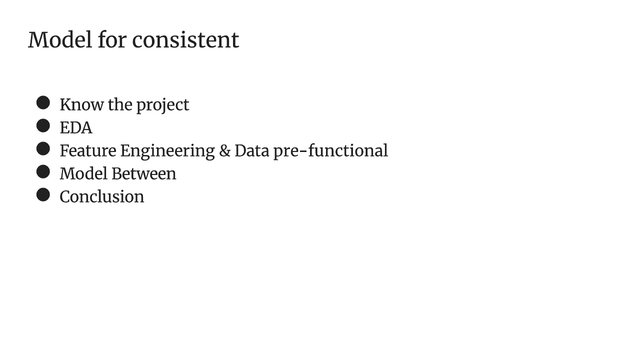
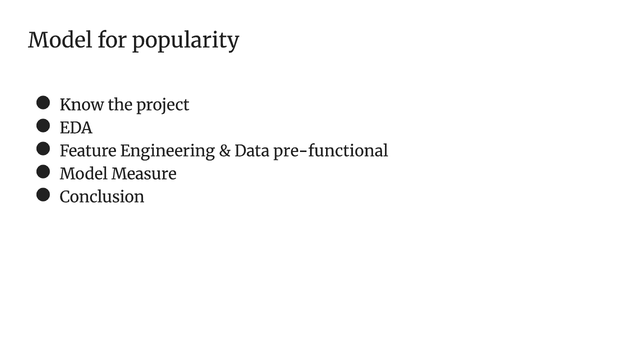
consistent: consistent -> popularity (186, 40)
Between: Between -> Measure (144, 174)
